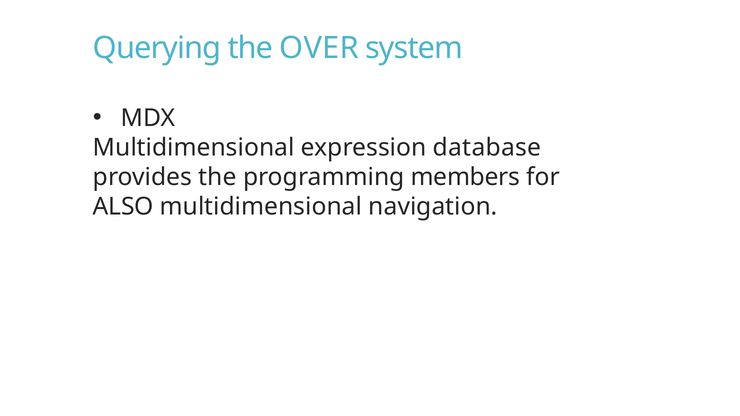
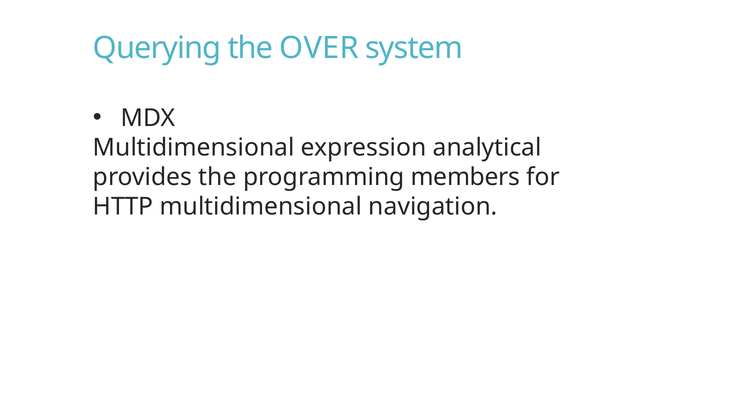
database: database -> analytical (487, 148)
ALSO: ALSO -> HTTP (123, 207)
